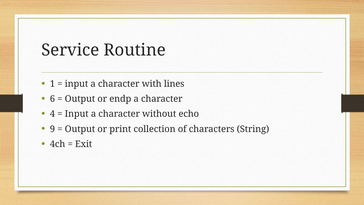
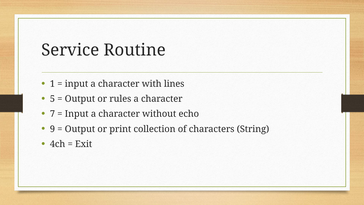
6: 6 -> 5 (52, 99)
endp: endp -> rules (120, 99)
4: 4 -> 7 (52, 114)
